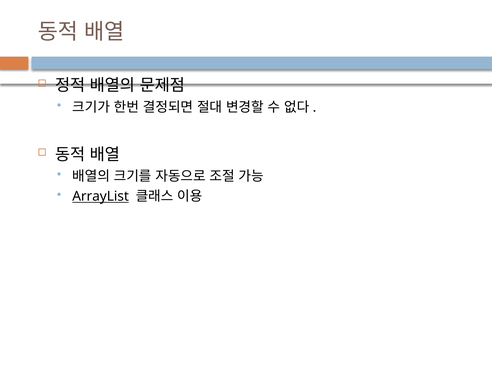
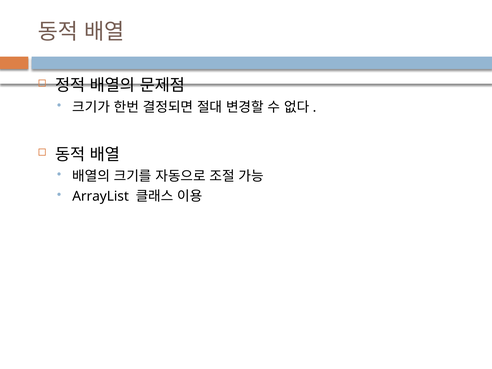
ArrayList underline: present -> none (101, 196)
